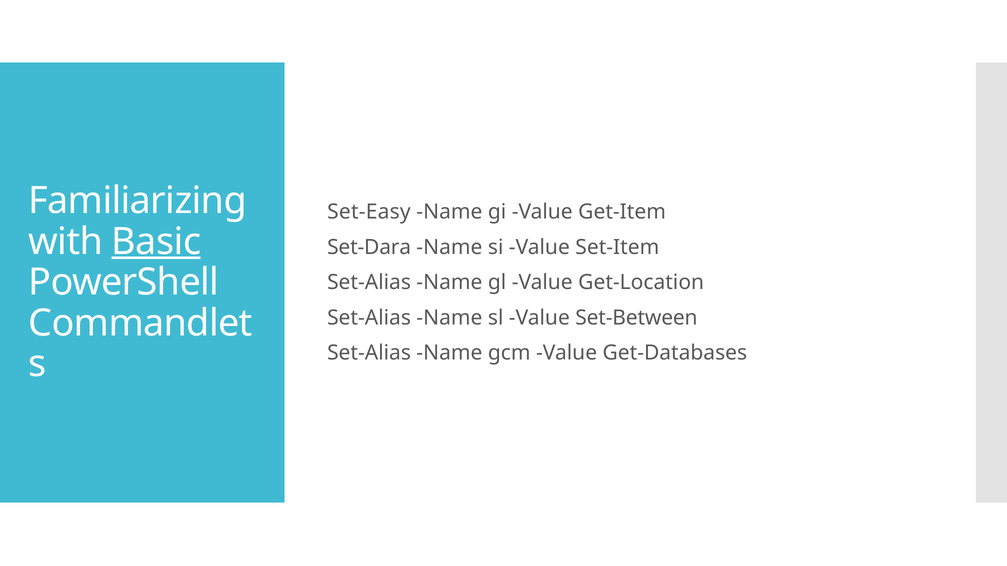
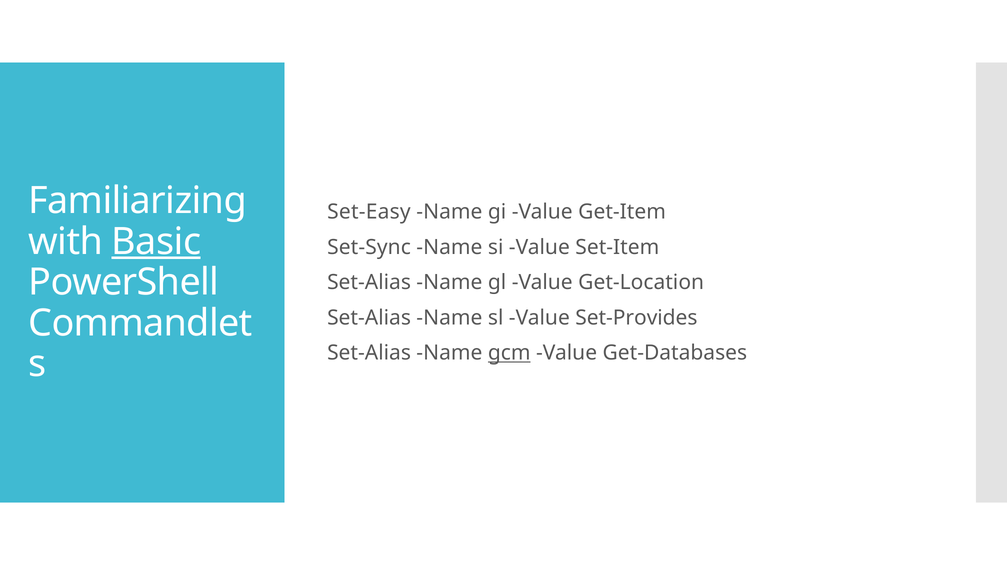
Set-Dara: Set-Dara -> Set-Sync (369, 247)
Set-Between: Set-Between -> Set-Provides (636, 318)
gcm underline: none -> present (509, 353)
